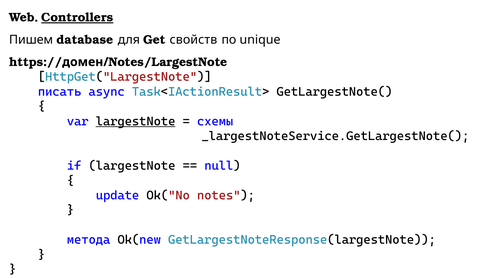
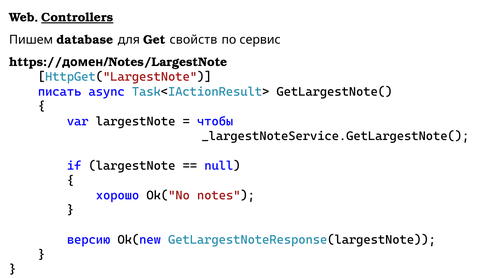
unique: unique -> сервис (260, 40)
largestNote underline: present -> none (136, 121)
схемы: схемы -> чтобы (215, 121)
update: update -> хорошо (118, 195)
метода: метода -> версию (89, 240)
